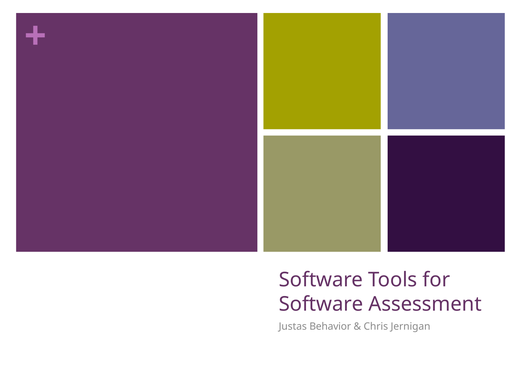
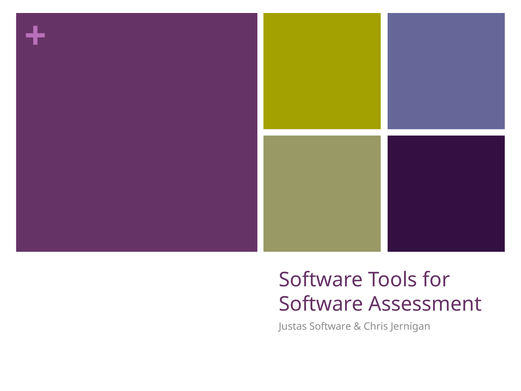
Justas Behavior: Behavior -> Software (330, 326)
